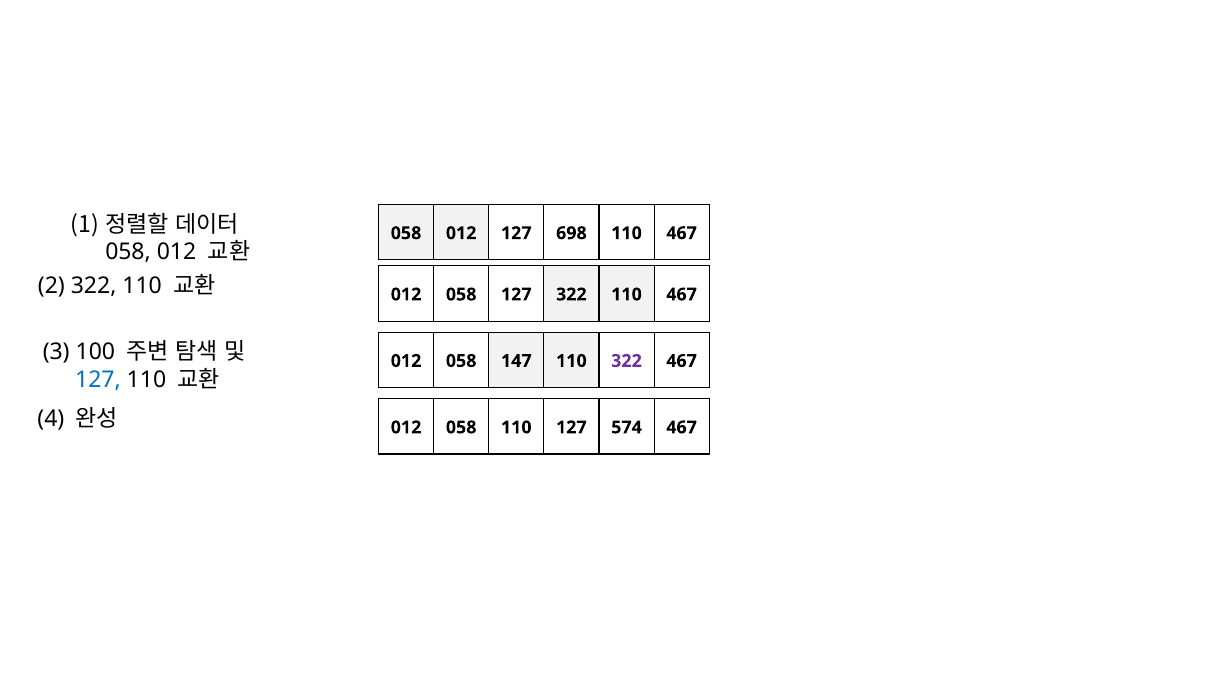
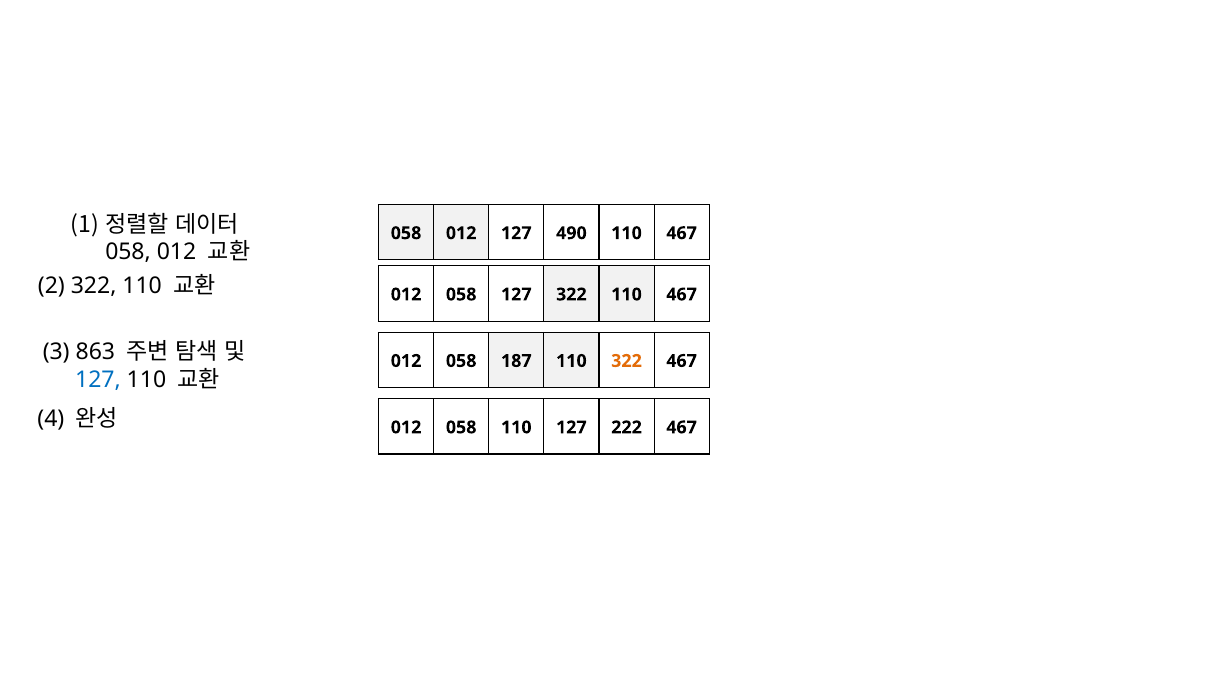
698: 698 -> 490 (571, 233)
100: 100 -> 863 (95, 352)
147: 147 -> 187 (516, 361)
322 colour: purple -> orange (627, 361)
574: 574 -> 222 (627, 427)
